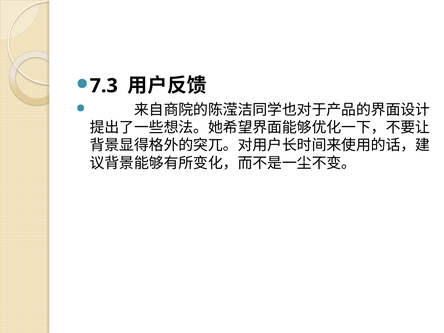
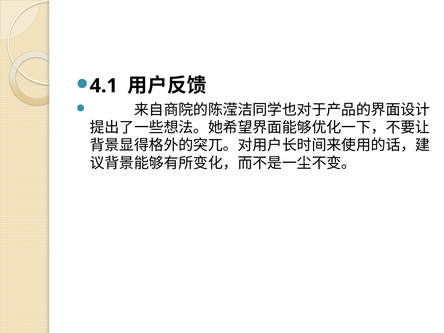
7.3: 7.3 -> 4.1 (104, 86)
